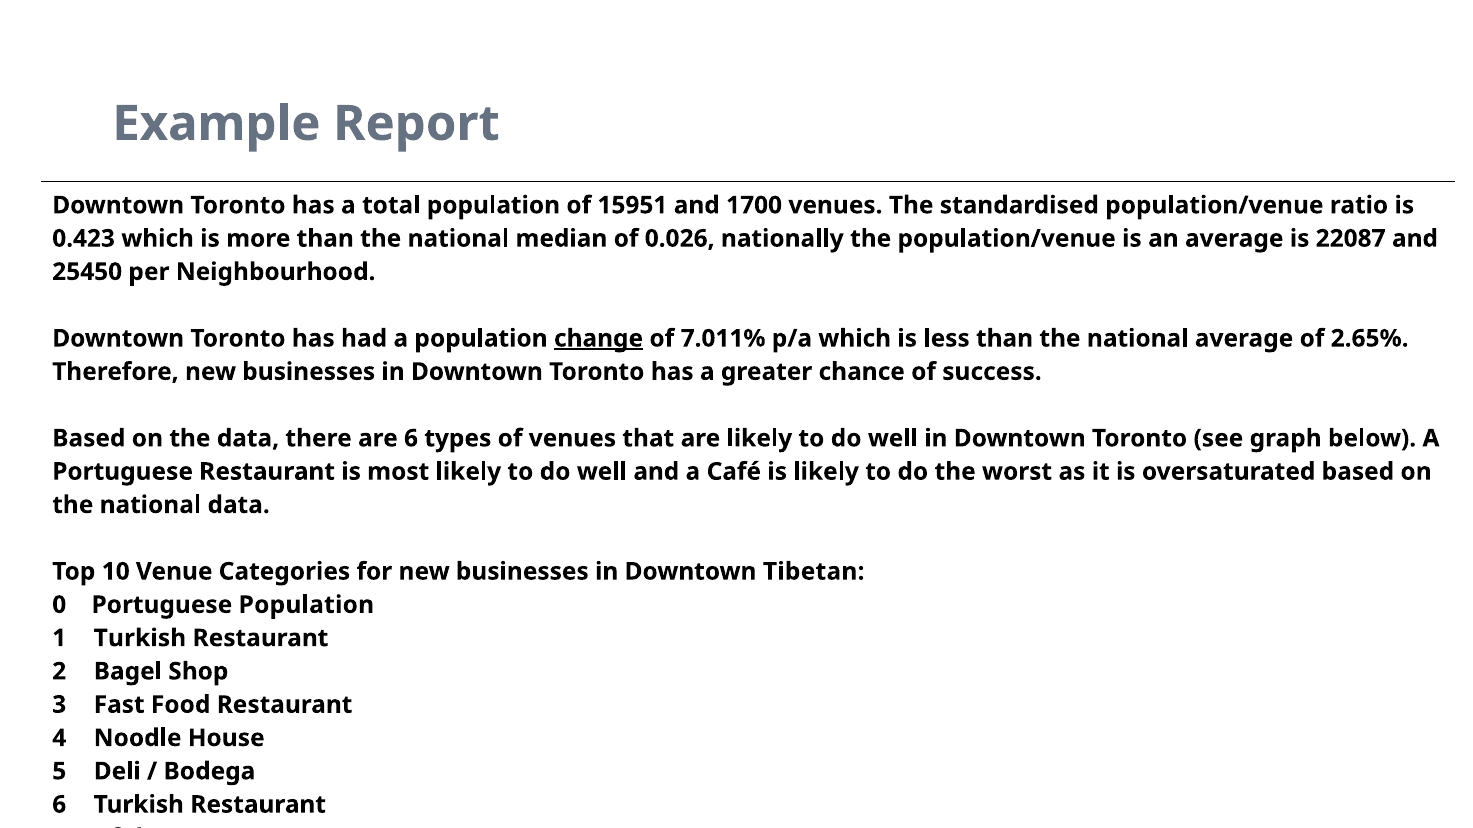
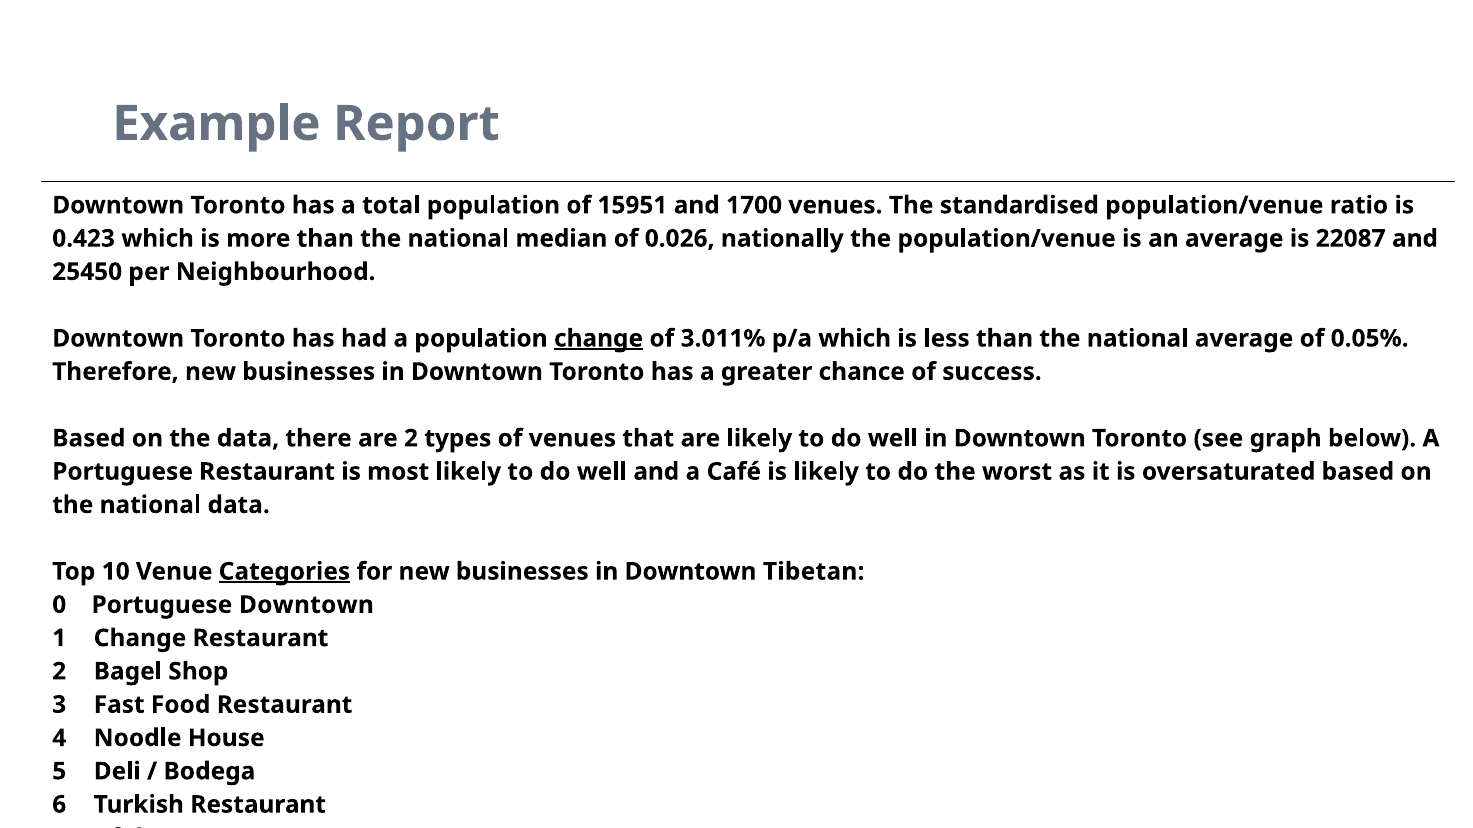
7.011%: 7.011% -> 3.011% (723, 339)
2.65%: 2.65% -> 0.05% (1370, 339)
are 6: 6 -> 2 (411, 439)
Categories underline: none -> present (284, 572)
Portuguese Population: Population -> Downtown (306, 605)
Turkish: Turkish -> Change (140, 639)
